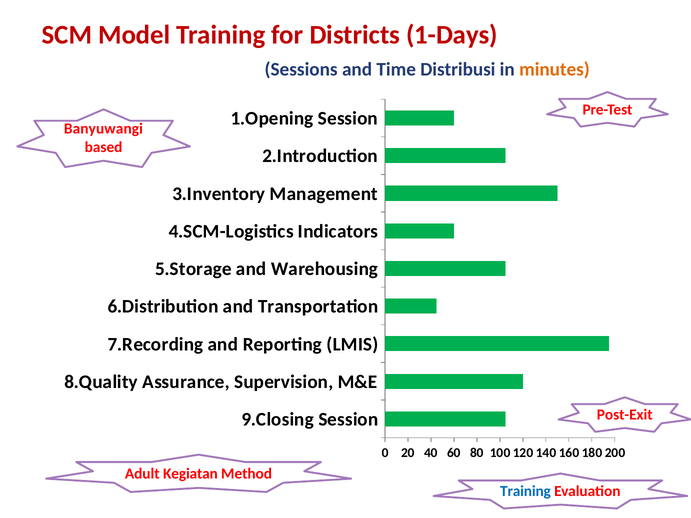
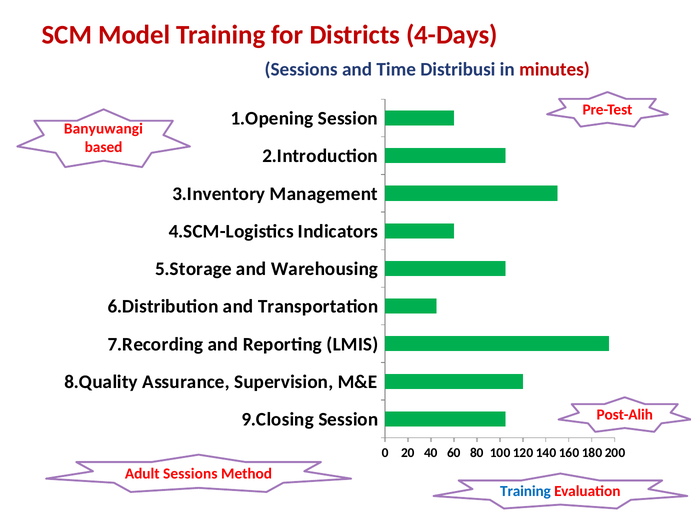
1-Days: 1-Days -> 4-Days (452, 35)
minutes colour: orange -> red (555, 69)
Post-Exit: Post-Exit -> Post-Alih (625, 415)
Adult Kegiatan: Kegiatan -> Sessions (190, 474)
